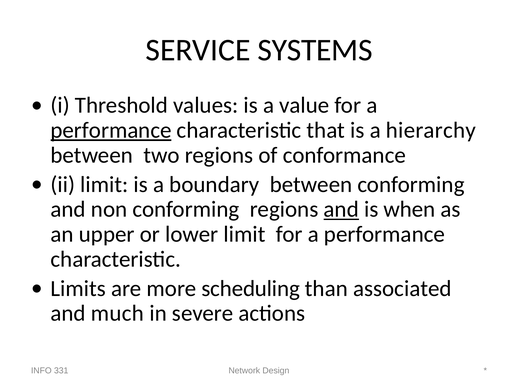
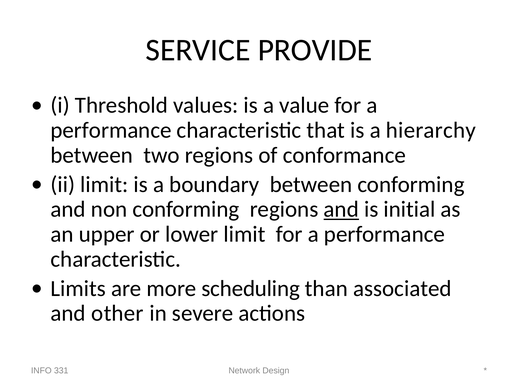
SYSTEMS: SYSTEMS -> PROVIDE (315, 50)
performance underline: present -> none (111, 130)
when: when -> initial (409, 210)
much: much -> other (117, 314)
